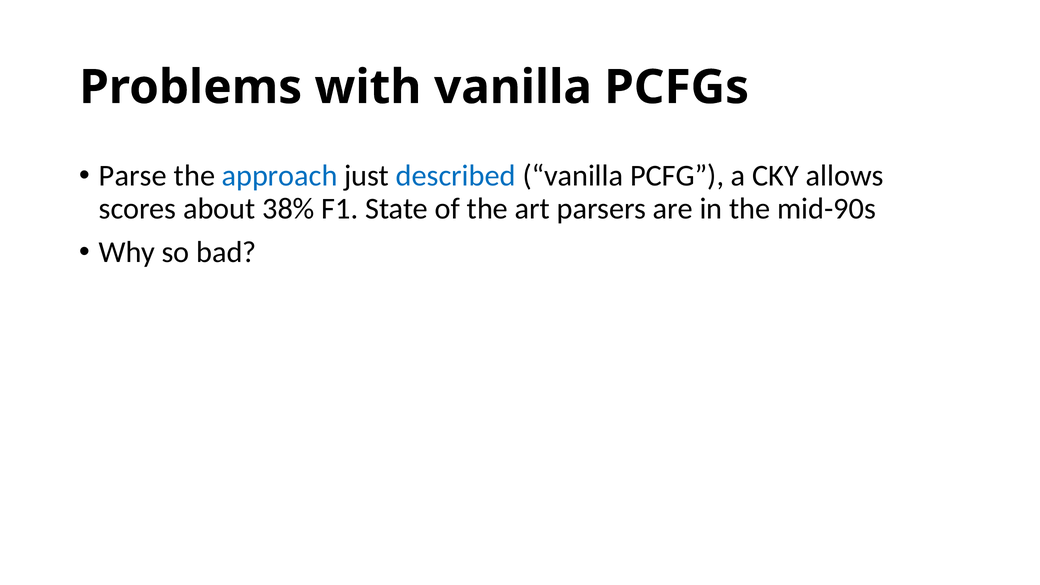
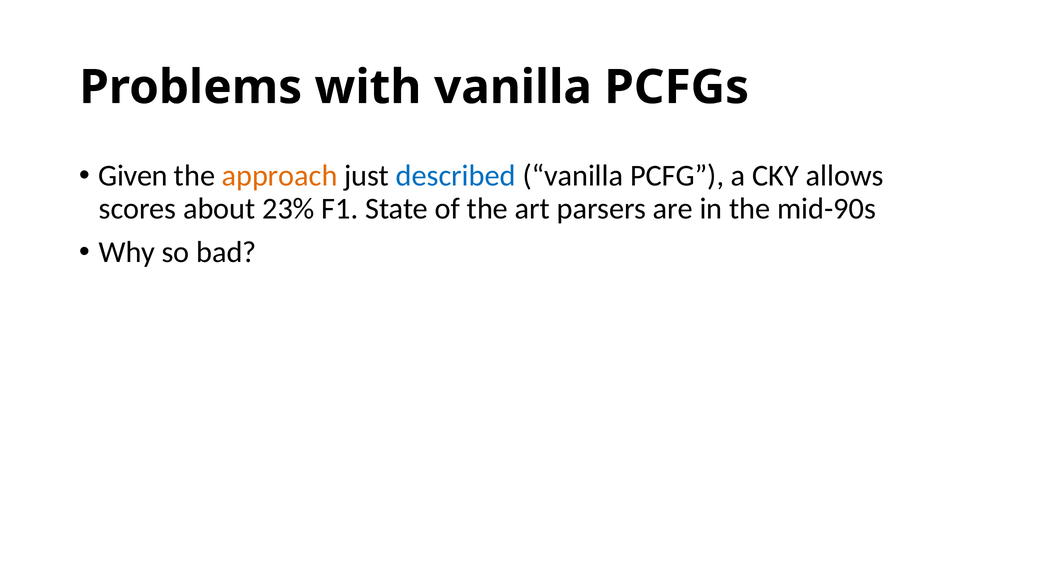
Parse: Parse -> Given (133, 176)
approach colour: blue -> orange (280, 176)
38%: 38% -> 23% (288, 209)
